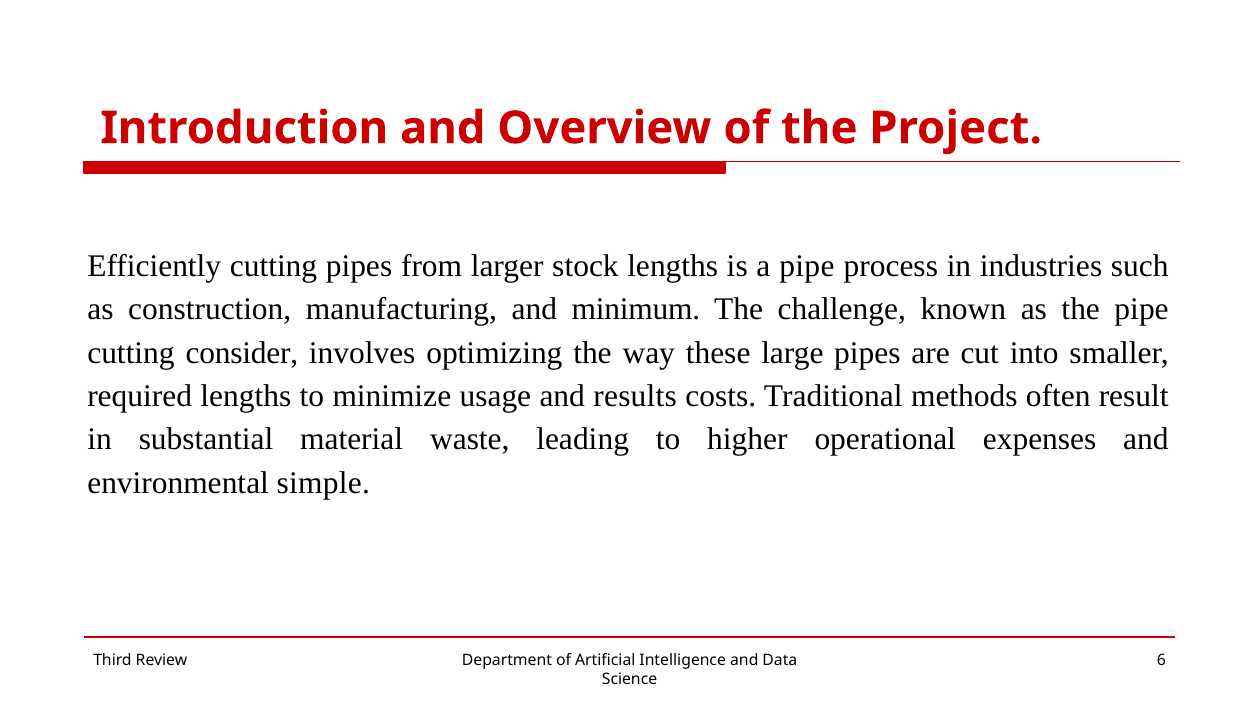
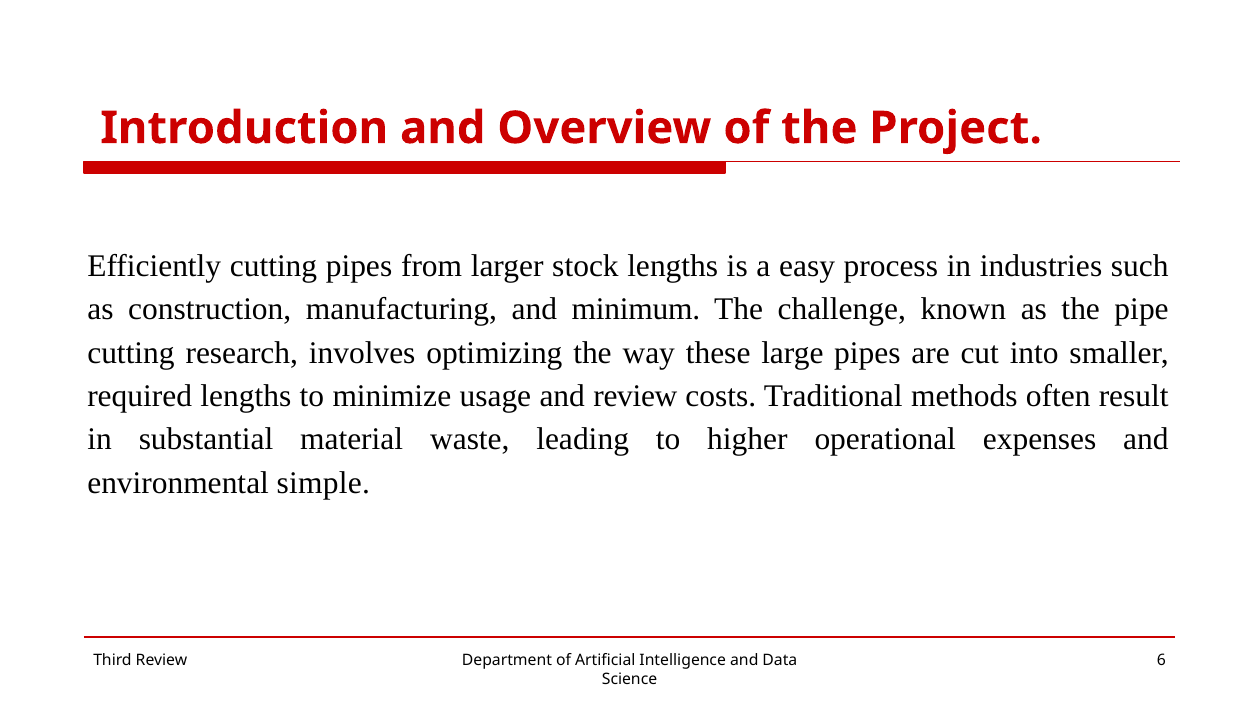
a pipe: pipe -> easy (807, 266)
consider: consider -> research (242, 353)
and results: results -> review (635, 396)
